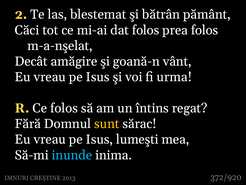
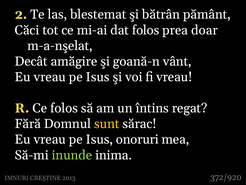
prea folos: folos -> doar (204, 30)
fi urma: urma -> vreau (174, 77)
lumeşti: lumeşti -> onoruri (137, 139)
inunde colour: light blue -> light green (72, 155)
